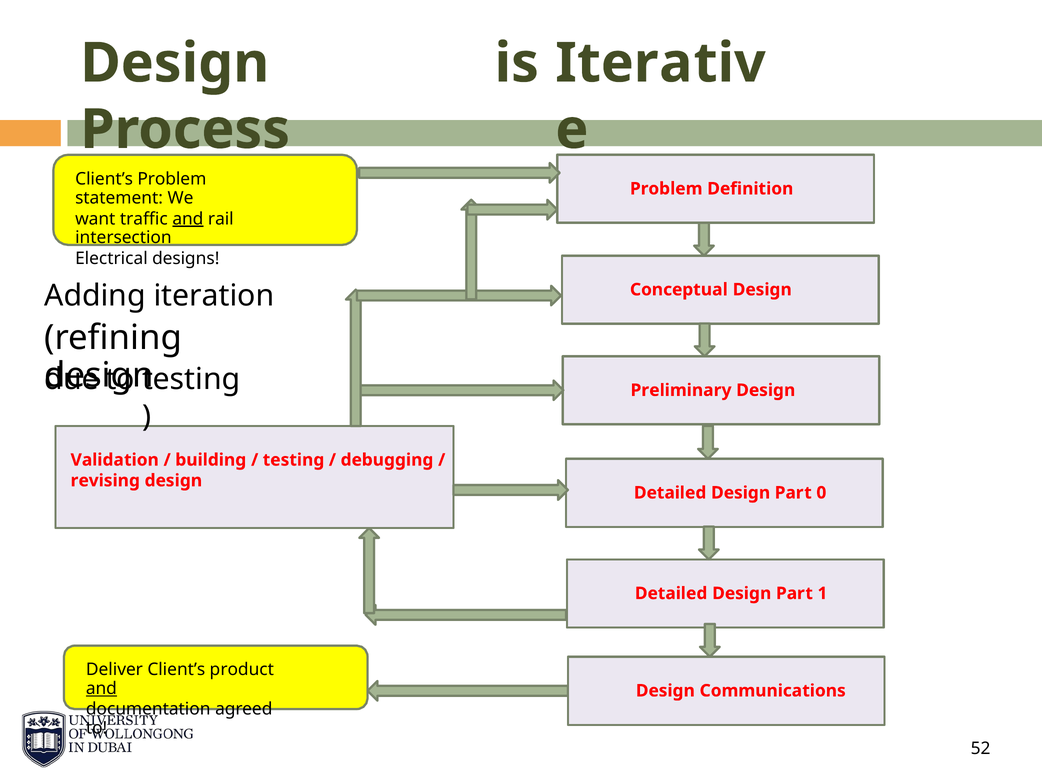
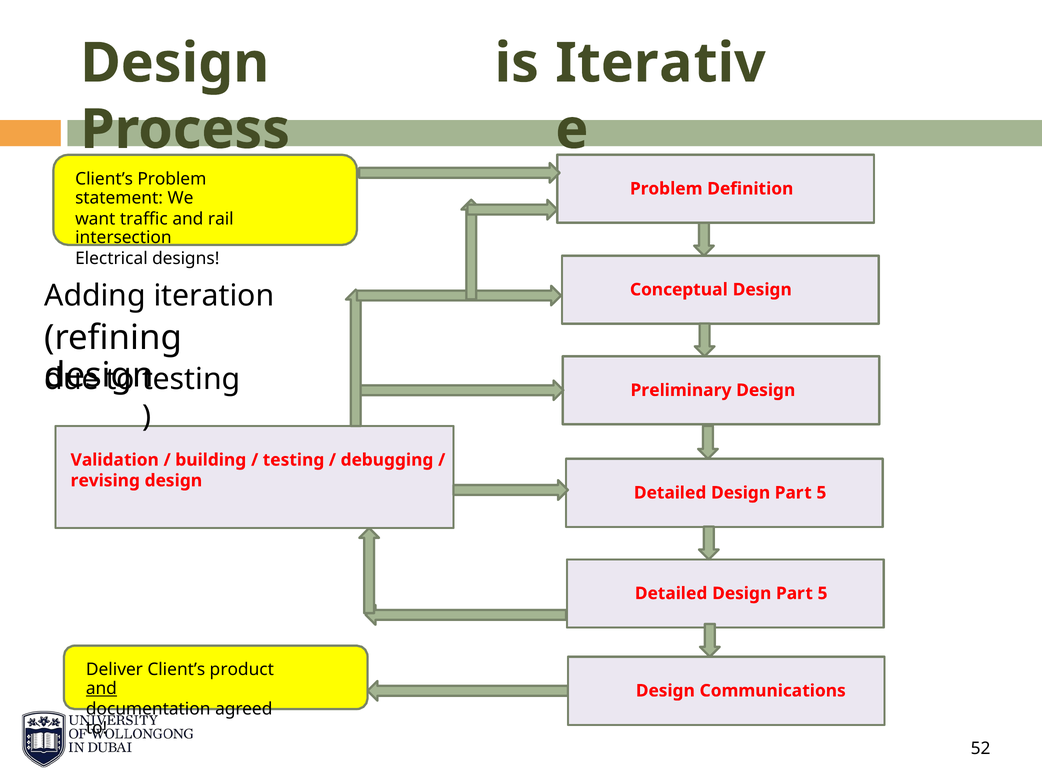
and underline: present -> none (188, 219)
0: 0 -> 5 (821, 492)
1: 1 -> 5 (823, 593)
